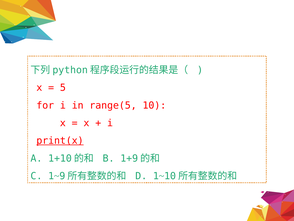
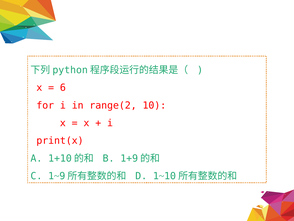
5: 5 -> 6 (63, 88)
range(5: range(5 -> range(2 (113, 105)
print(x underline: present -> none (60, 140)
